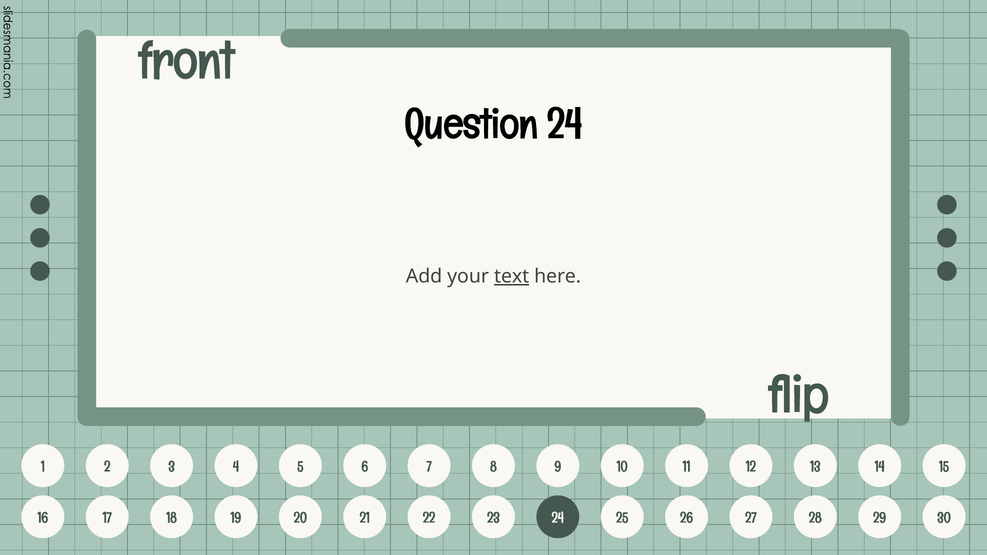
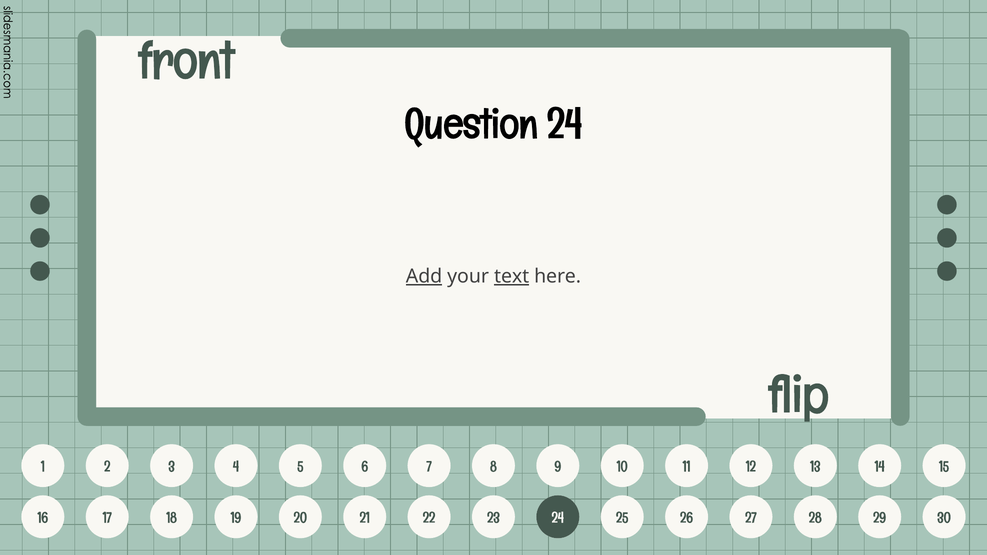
Add underline: none -> present (424, 276)
